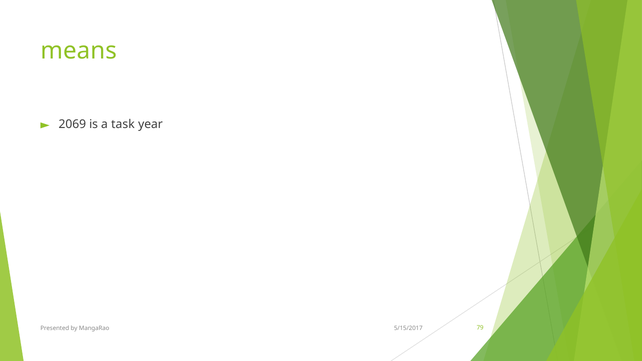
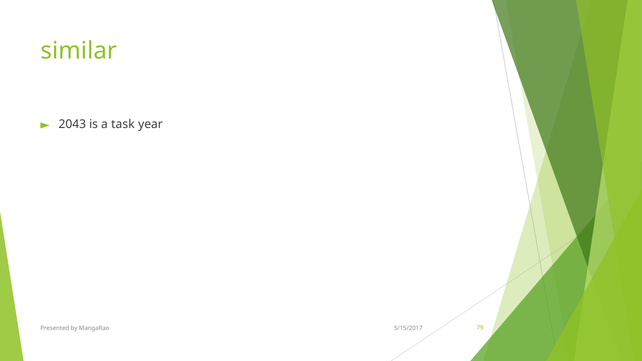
means: means -> similar (79, 51)
2069: 2069 -> 2043 (72, 124)
